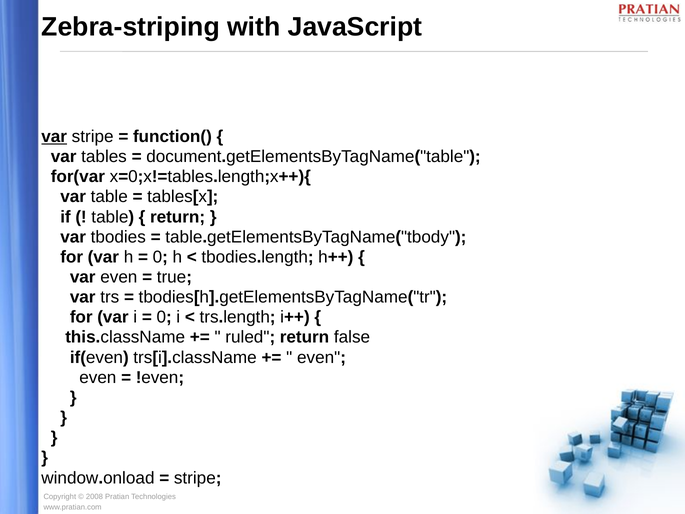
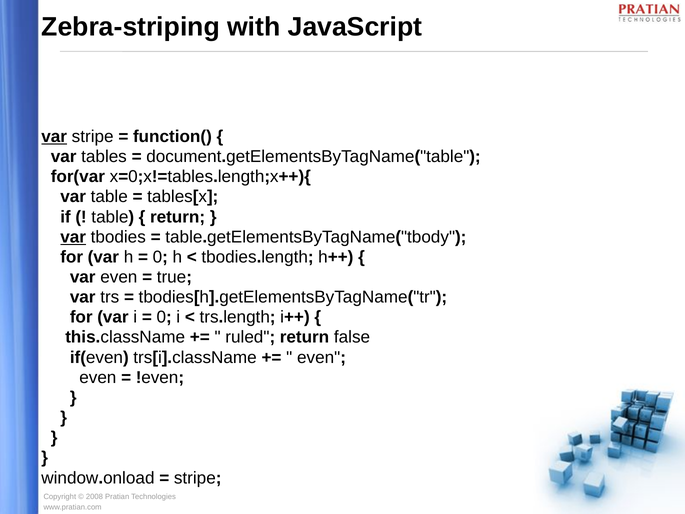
var underline: none -> present (73, 237)
